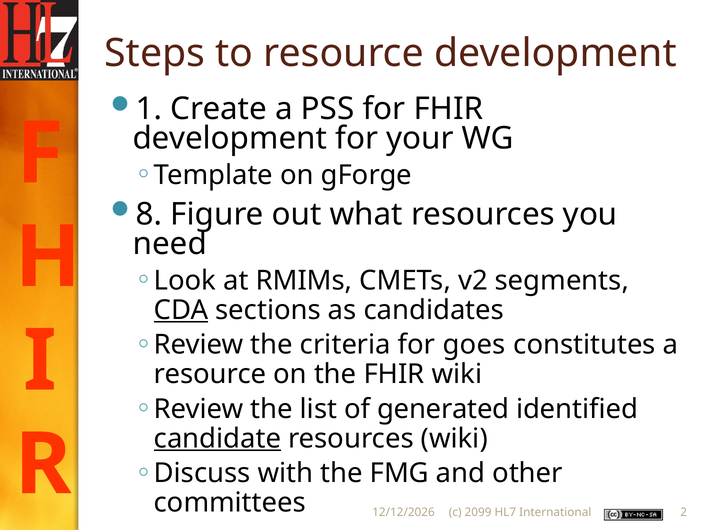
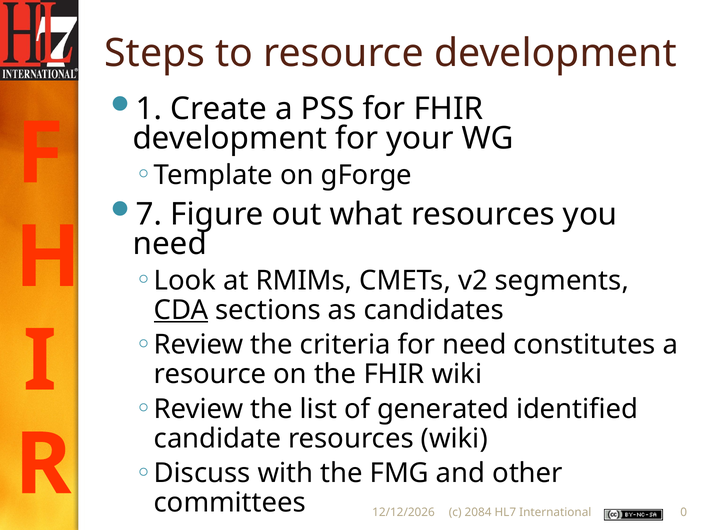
8: 8 -> 7 (149, 214)
for goes: goes -> need (474, 345)
candidate underline: present -> none (217, 439)
2099: 2099 -> 2084 (478, 513)
2: 2 -> 0 (684, 513)
